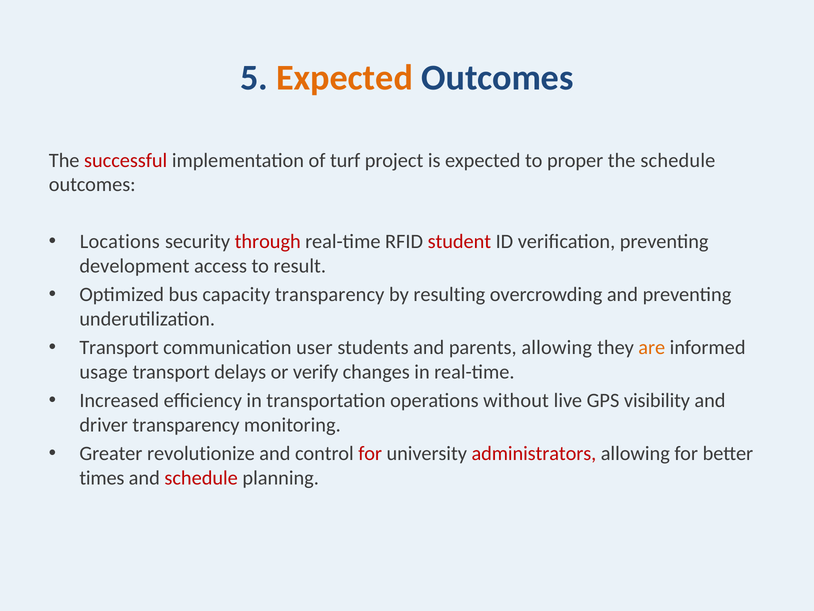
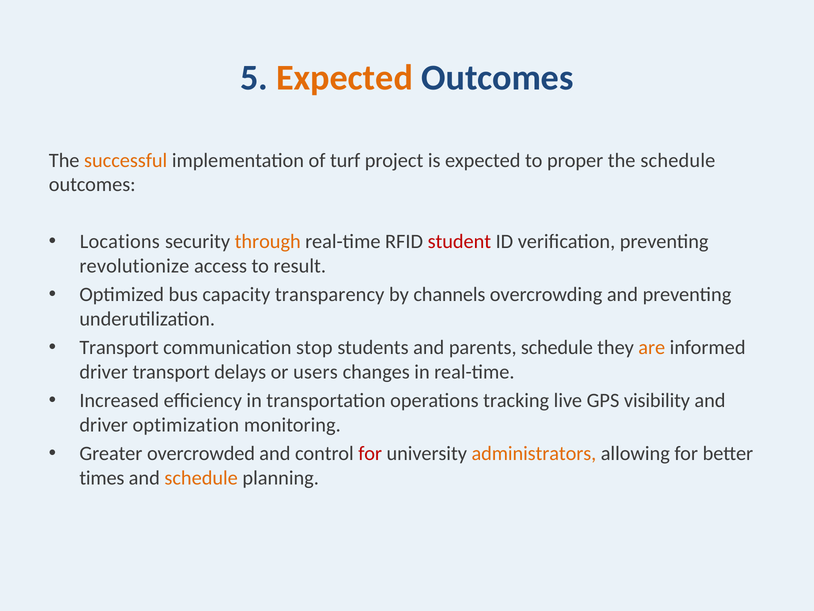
successful colour: red -> orange (126, 160)
through colour: red -> orange (268, 242)
development: development -> revolutionize (134, 266)
resulting: resulting -> channels (449, 294)
user: user -> stop (314, 347)
parents allowing: allowing -> schedule (557, 347)
usage: usage -> driver (104, 372)
verify: verify -> users (315, 372)
without: without -> tracking (516, 400)
driver transparency: transparency -> optimization (186, 425)
revolutionize: revolutionize -> overcrowded (201, 453)
administrators colour: red -> orange (534, 453)
schedule colour: red -> orange (201, 478)
